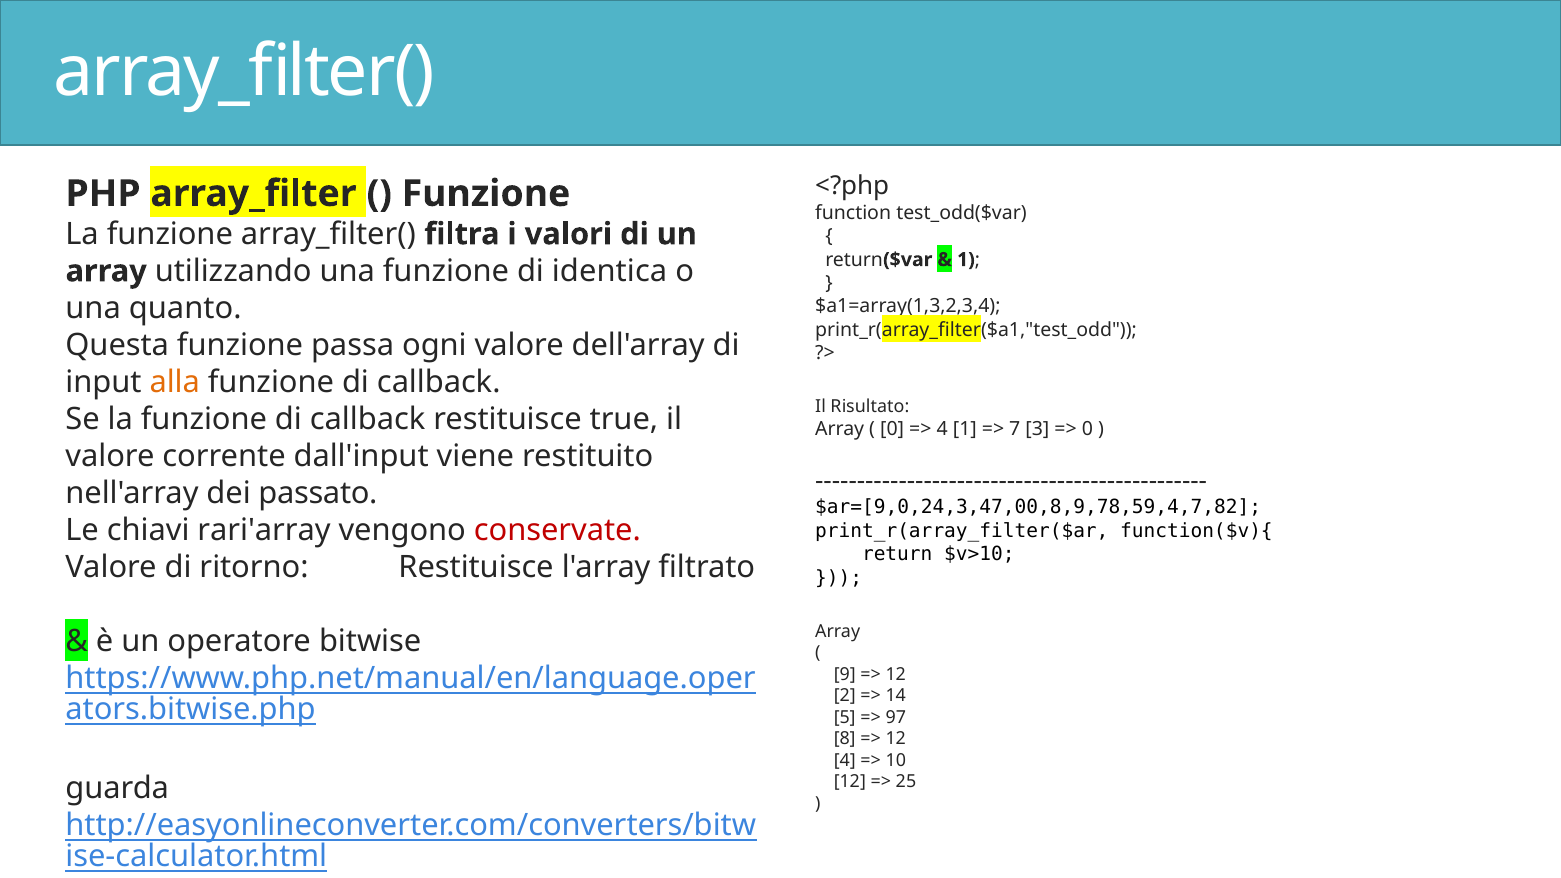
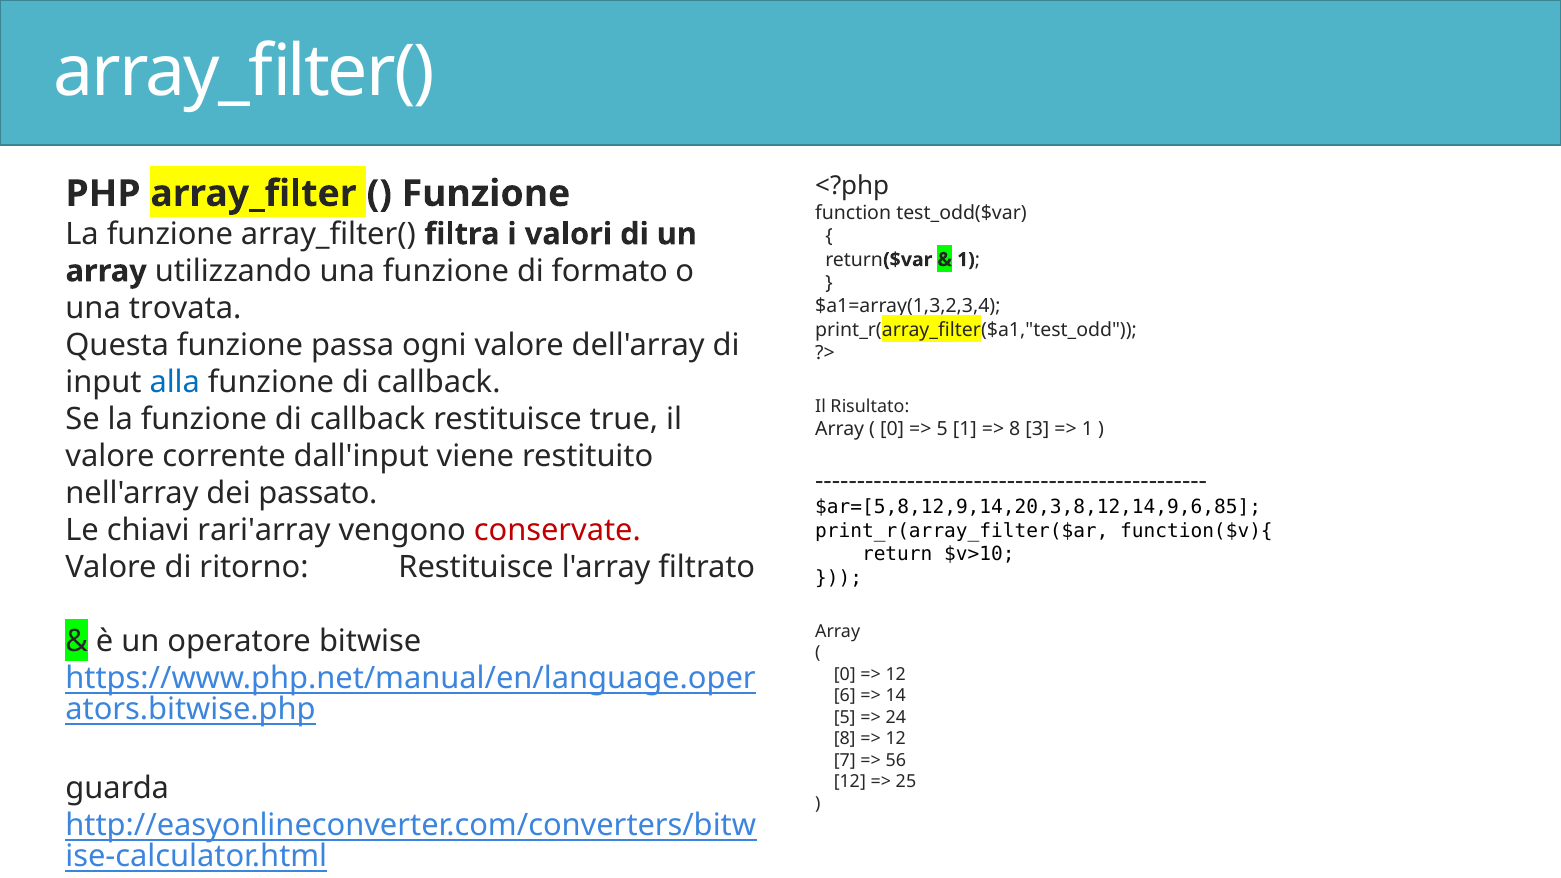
identica: identica -> formato (610, 271)
quanto: quanto -> trovata (185, 308)
alla colour: orange -> blue (175, 382)
4: 4 -> 5 (942, 429)
7: 7 -> 8 (1015, 429)
0: 0 -> 1 (1087, 429)
$ar=[9,0,24,3,47,00,8,9,78,59,4,7,82: $ar=[9,0,24,3,47,00,8,9,78,59,4,7,82 -> $ar=[5,8,12,9,14,20,3,8,12,14,9,6,85 (1038, 507)
9: 9 -> 0 (845, 674)
2: 2 -> 6 (845, 696)
97: 97 -> 24 (896, 717)
4: 4 -> 7 (845, 760)
10: 10 -> 56 (896, 760)
